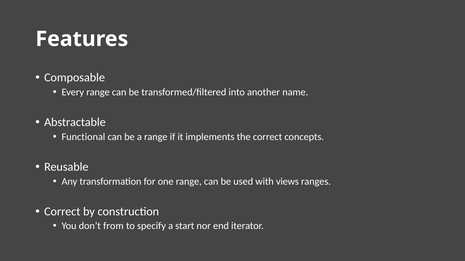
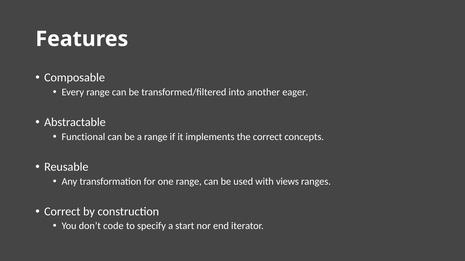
name: name -> eager (295, 92)
from: from -> code (113, 226)
